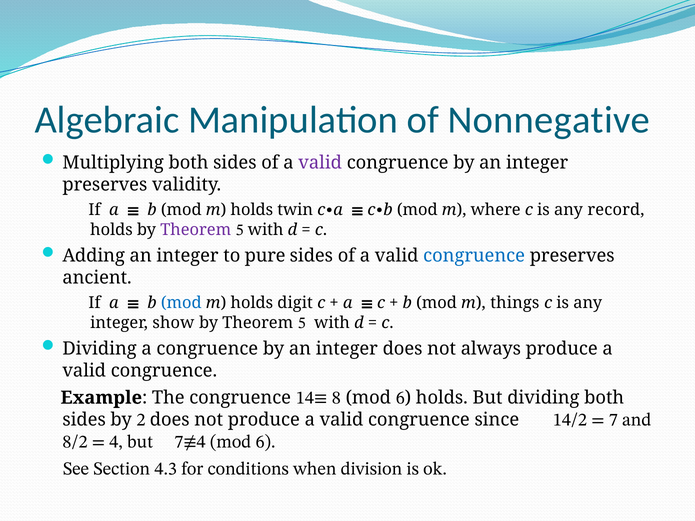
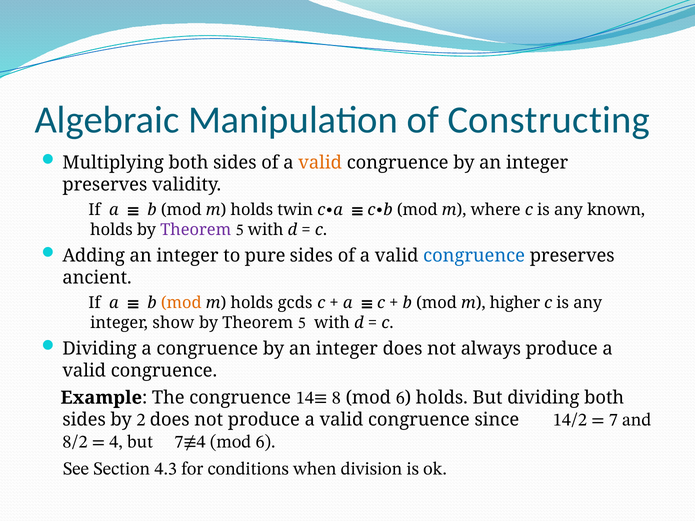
Nonnegative: Nonnegative -> Constructing (549, 120)
valid colour: purple -> orange (320, 163)
record: record -> known (616, 210)
mod colour: blue -> orange (181, 303)
digit: digit -> gcds (295, 303)
things: things -> higher (515, 303)
